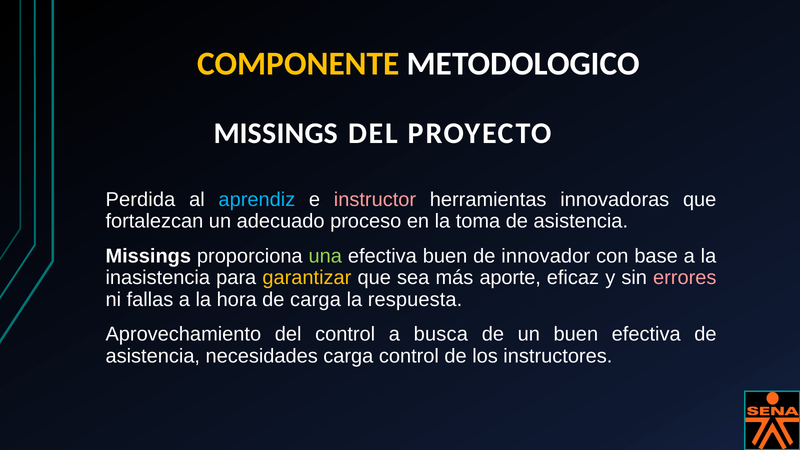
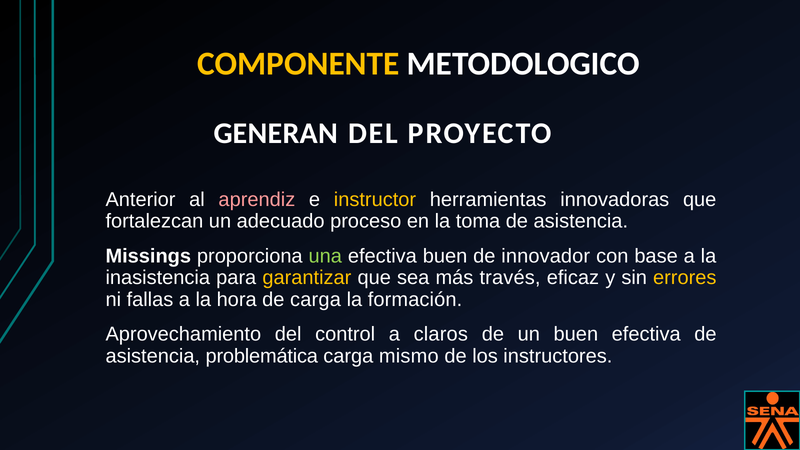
MISSINGS: MISSINGS -> GENERAN (276, 133)
Perdida: Perdida -> Anterior (141, 200)
aprendiz colour: light blue -> pink (257, 200)
instructor colour: pink -> yellow (375, 200)
aporte: aporte -> través (510, 278)
errores colour: pink -> yellow (685, 278)
respuesta: respuesta -> formación (415, 300)
busca: busca -> claros (441, 334)
necesidades: necesidades -> problemática (262, 356)
carga control: control -> mismo (409, 356)
